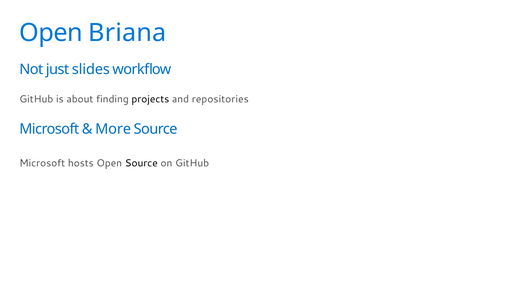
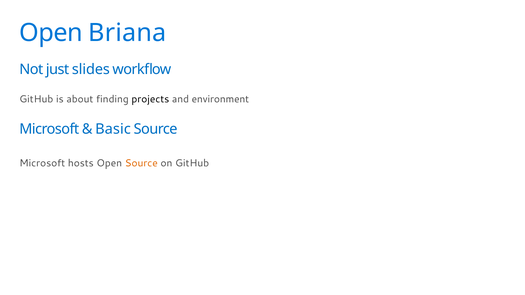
repositories: repositories -> environment (220, 99)
More: More -> Basic (113, 129)
Source colour: black -> orange (141, 163)
